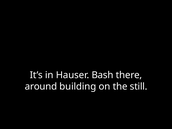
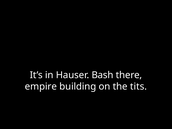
around: around -> empire (41, 87)
still: still -> tits (139, 87)
